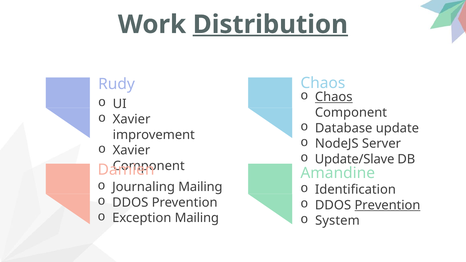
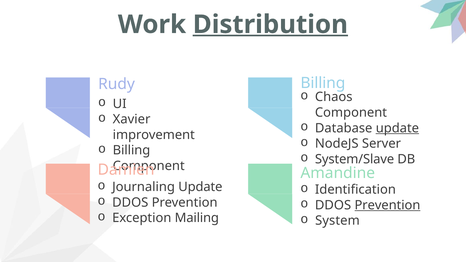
Rudy Chaos: Chaos -> Billing (323, 83)
Chaos underline: present -> none (334, 97)
update underline: none -> present (397, 128)
Xavier: Xavier -> Billing (131, 150)
Update/Slave: Update/Slave -> System/Slave (355, 159)
Journaling Mailing: Mailing -> Update (200, 187)
